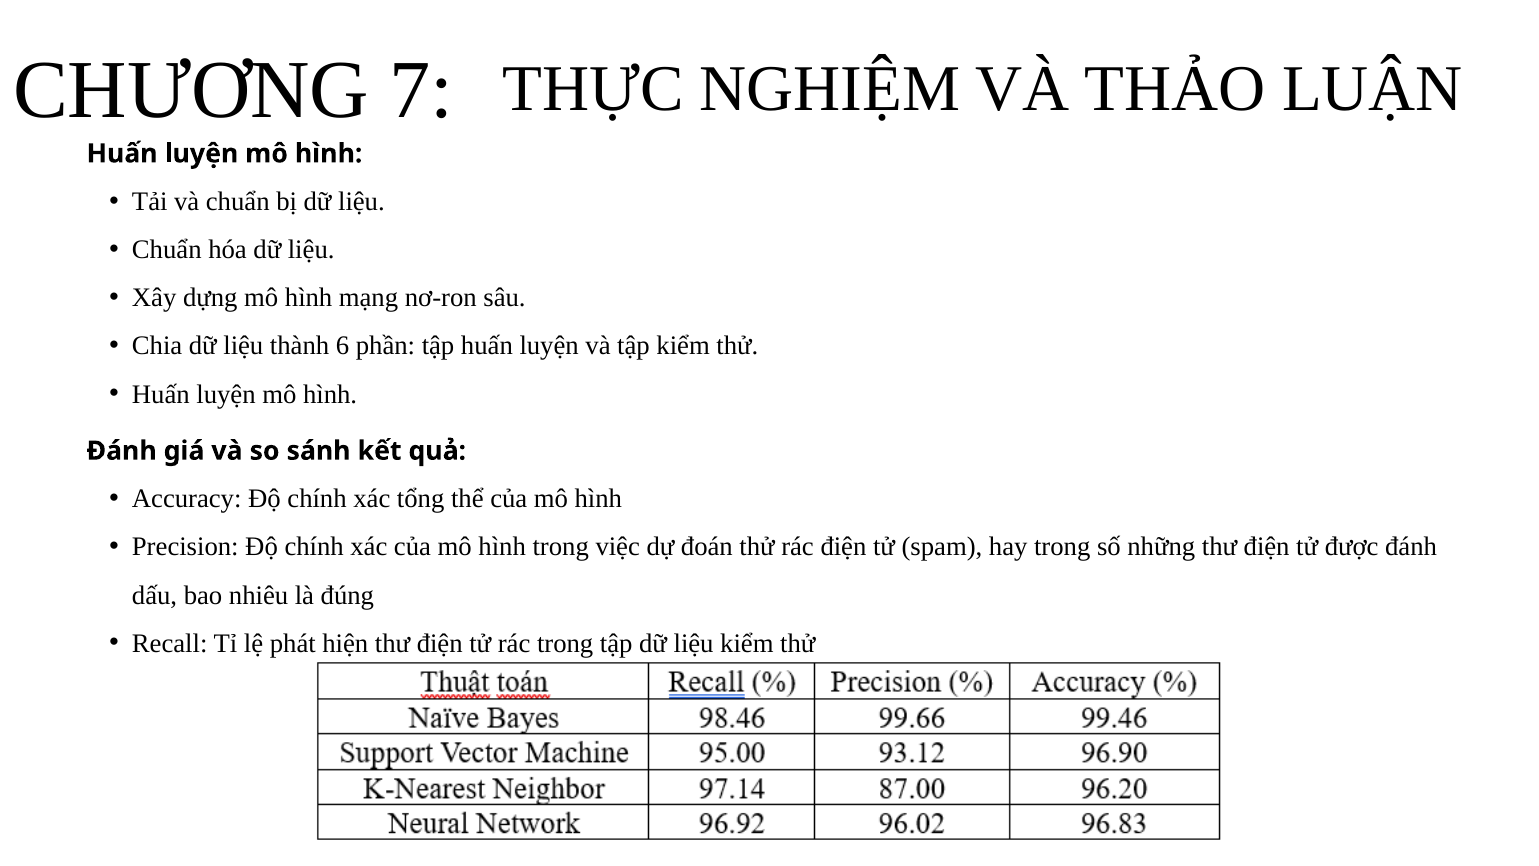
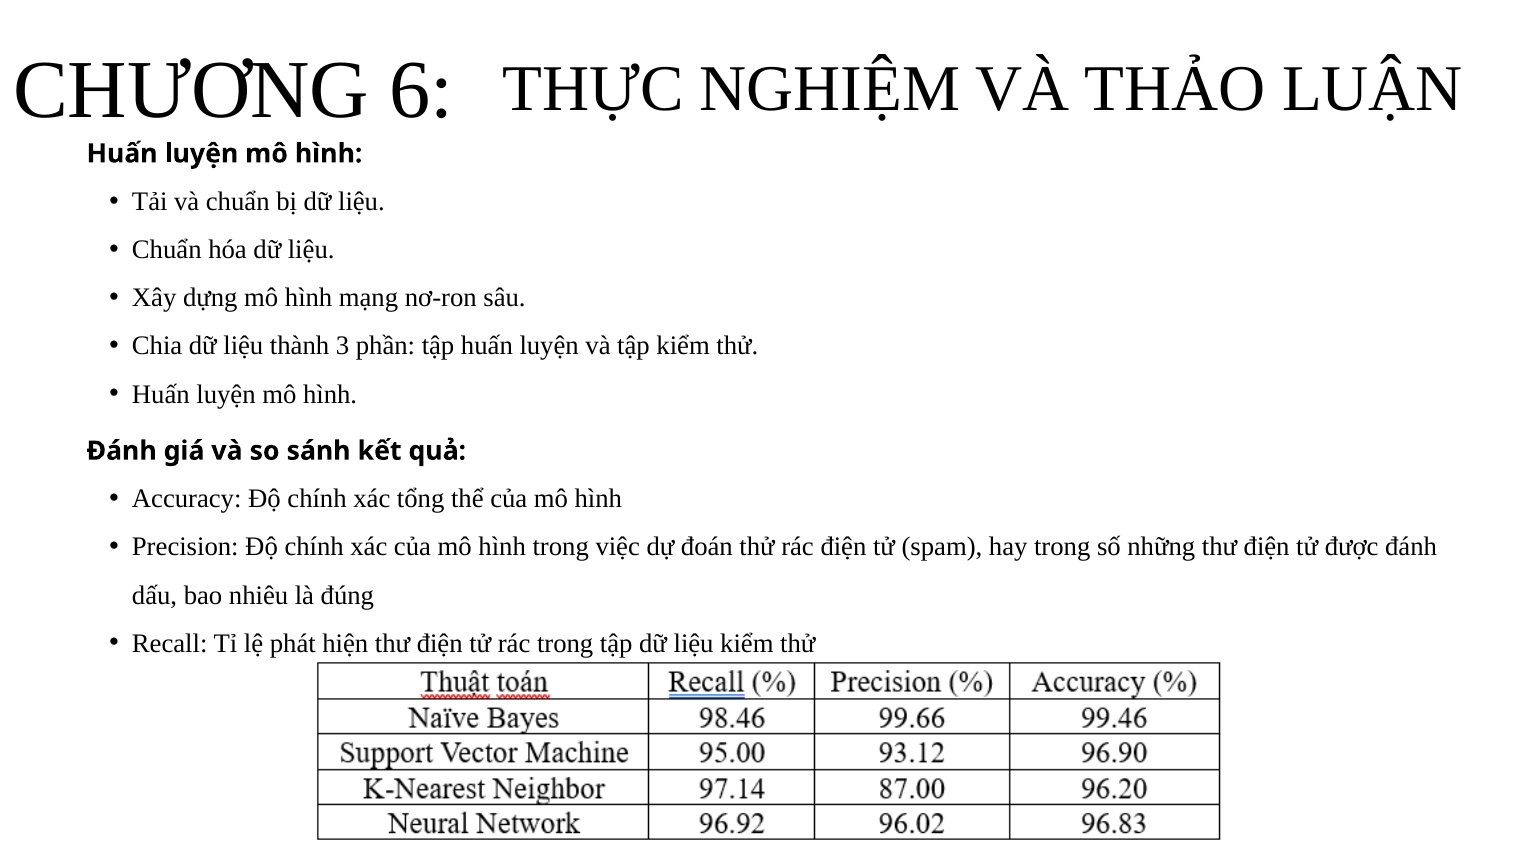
7: 7 -> 6 (422, 90)
6: 6 -> 3 (343, 346)
